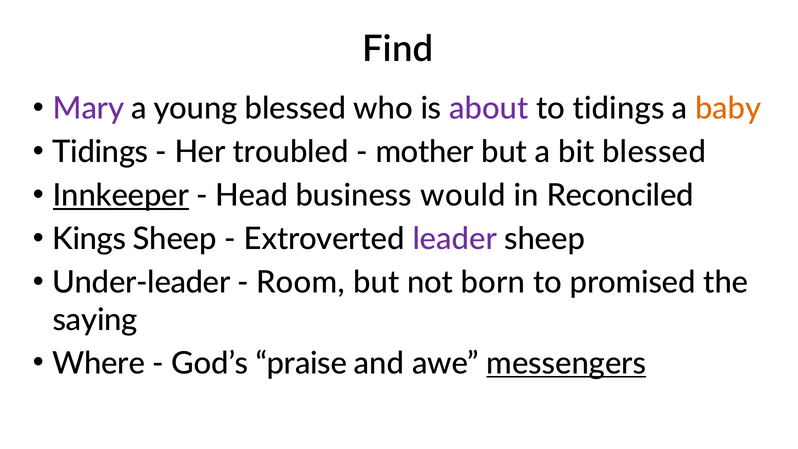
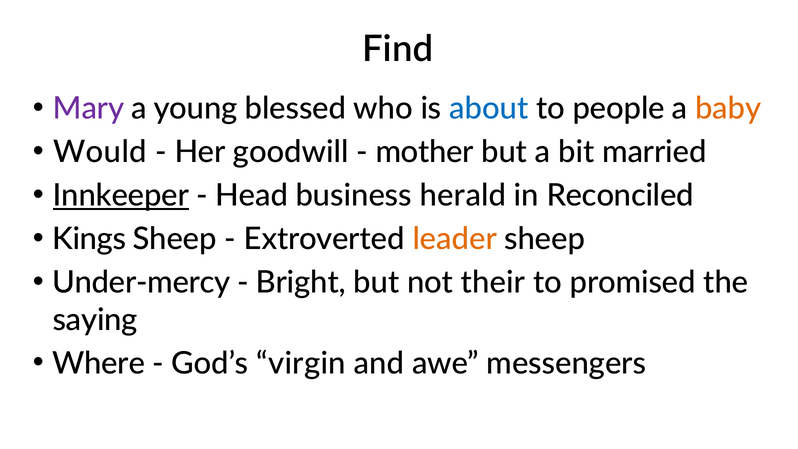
about colour: purple -> blue (489, 109)
to tidings: tidings -> people (619, 109)
Tidings: Tidings -> Would (100, 152)
troubled: troubled -> goodwill (291, 152)
bit blessed: blessed -> married (654, 152)
would: would -> herald (463, 196)
leader colour: purple -> orange (455, 239)
Under-leader: Under-leader -> Under-mercy (141, 283)
Room: Room -> Bright (301, 283)
born: born -> their (493, 283)
praise: praise -> virgin (301, 363)
messengers underline: present -> none (566, 363)
